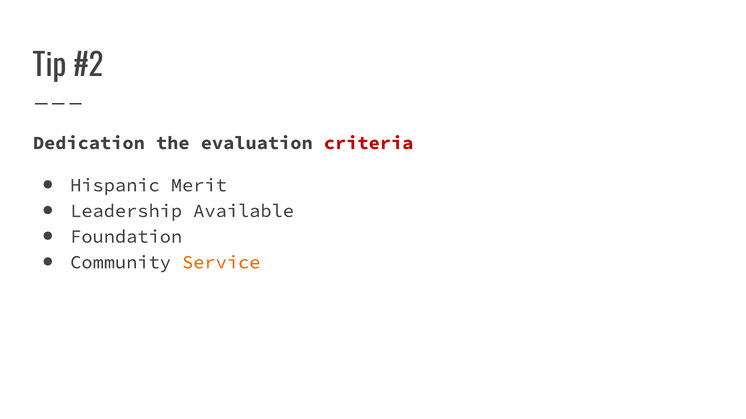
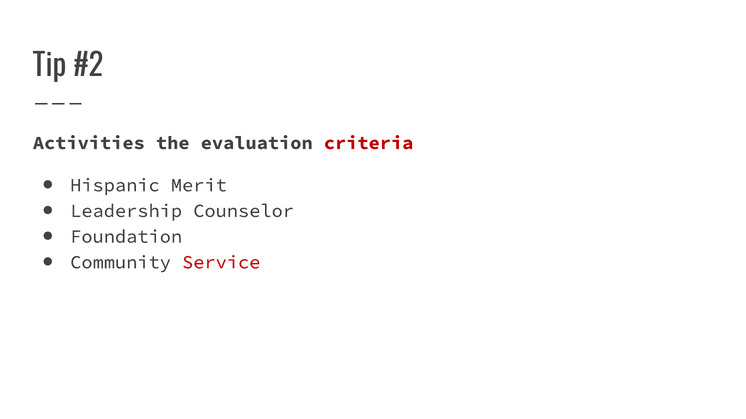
Dedication: Dedication -> Activities (89, 143)
Available: Available -> Counselor (244, 211)
Service colour: orange -> red (221, 263)
